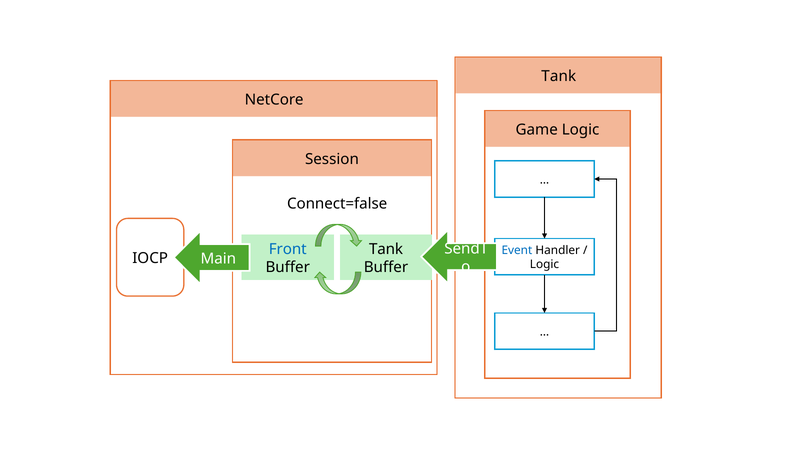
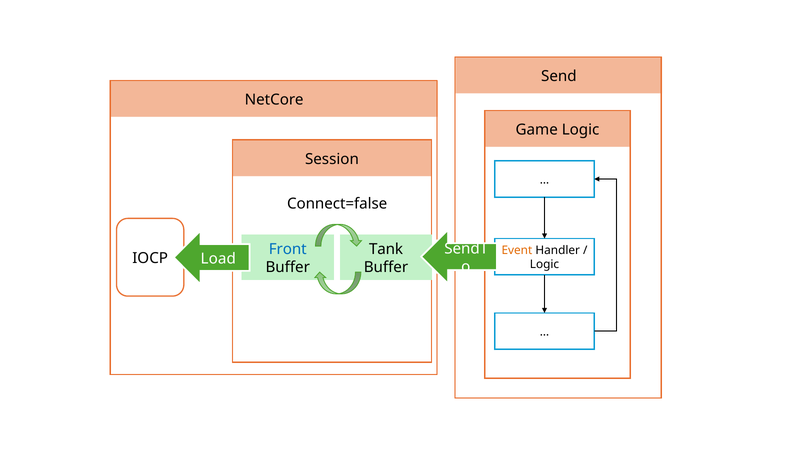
Tank: Tank -> Send (559, 76)
Event colour: blue -> orange (517, 250)
Main: Main -> Load (218, 259)
